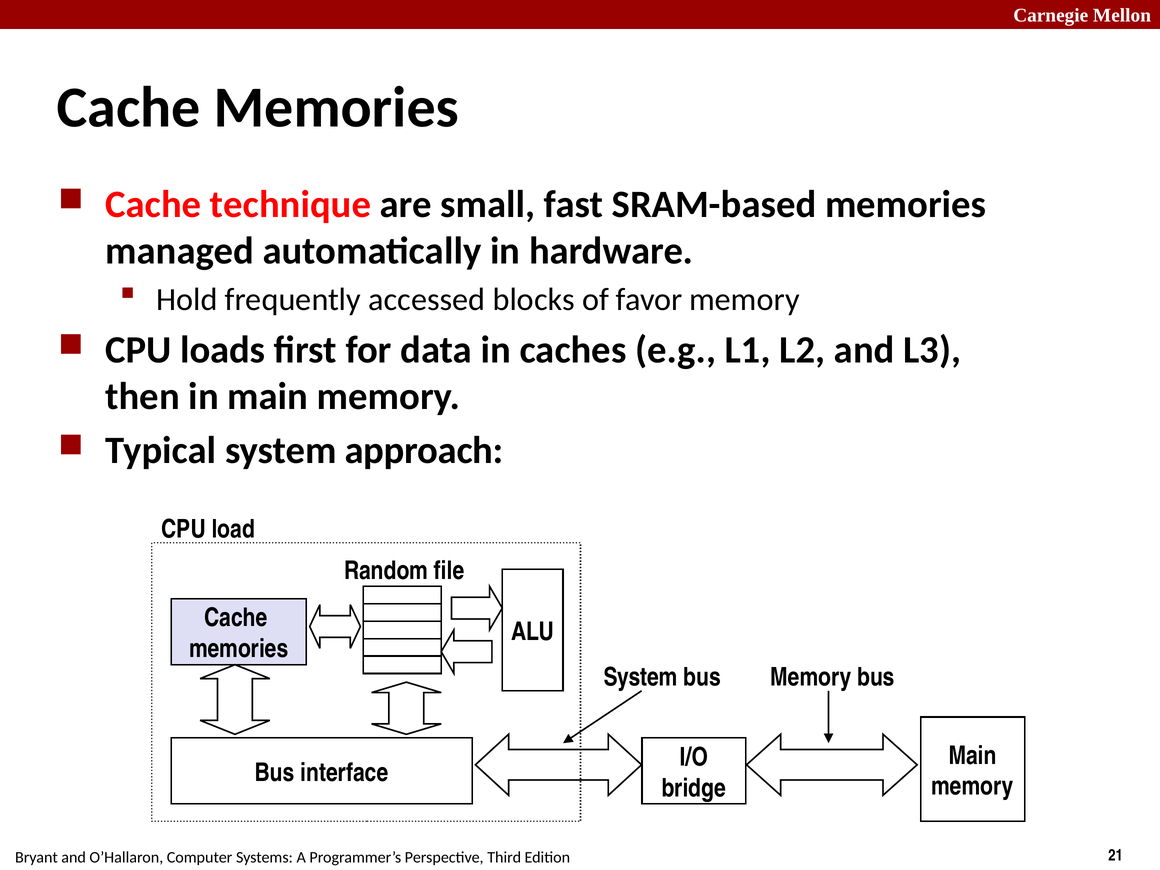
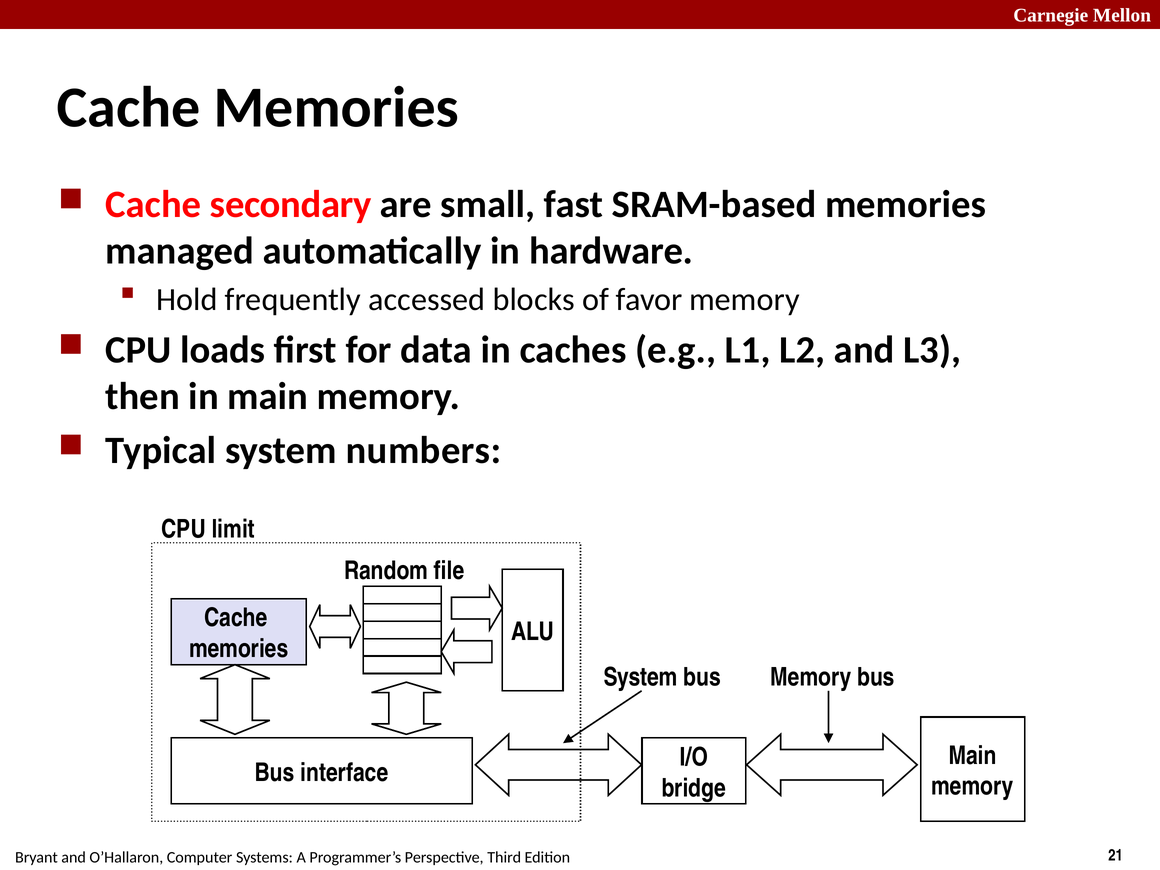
technique: technique -> secondary (291, 205)
approach: approach -> numbers (424, 451)
load: load -> limit (233, 529)
